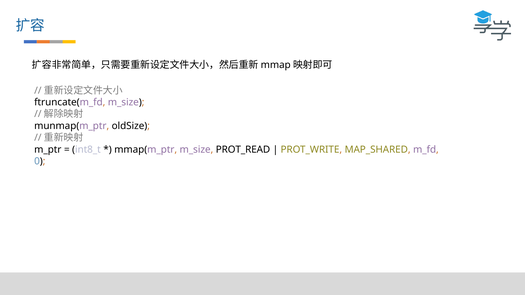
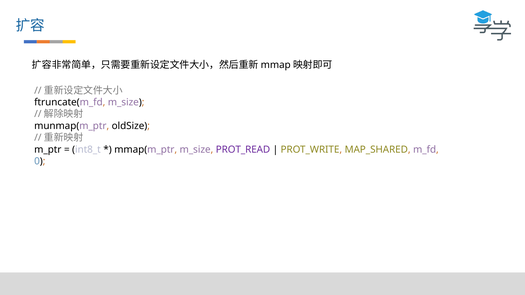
PROT_READ colour: black -> purple (243, 150)
